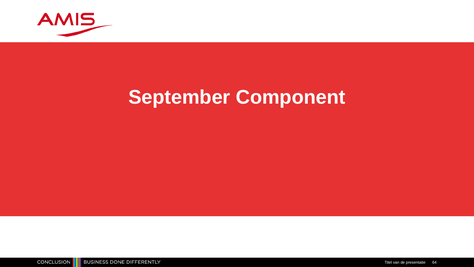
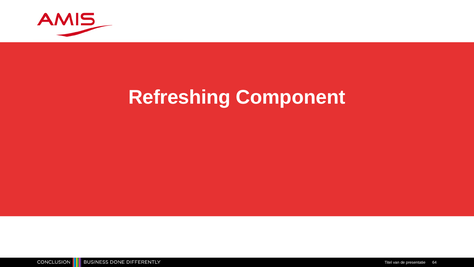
September: September -> Refreshing (179, 97)
